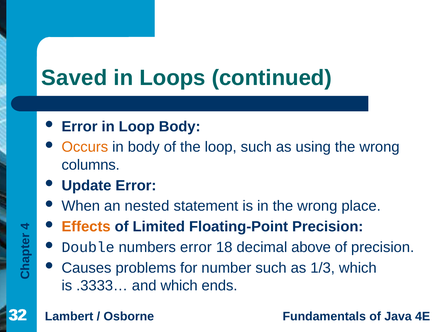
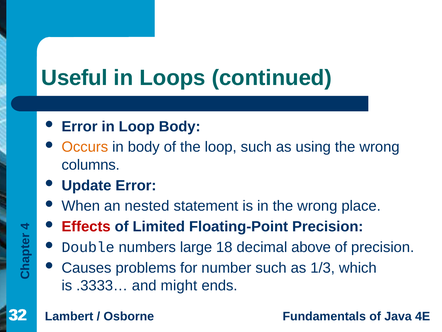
Saved: Saved -> Useful (74, 78)
Effects colour: orange -> red (86, 226)
numbers error: error -> large (196, 247)
and which: which -> might (179, 285)
